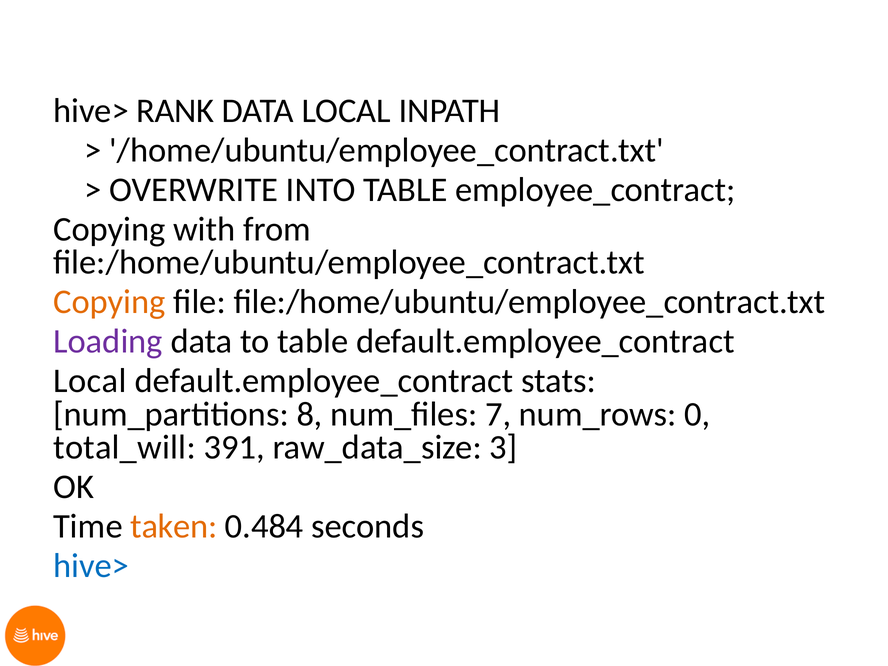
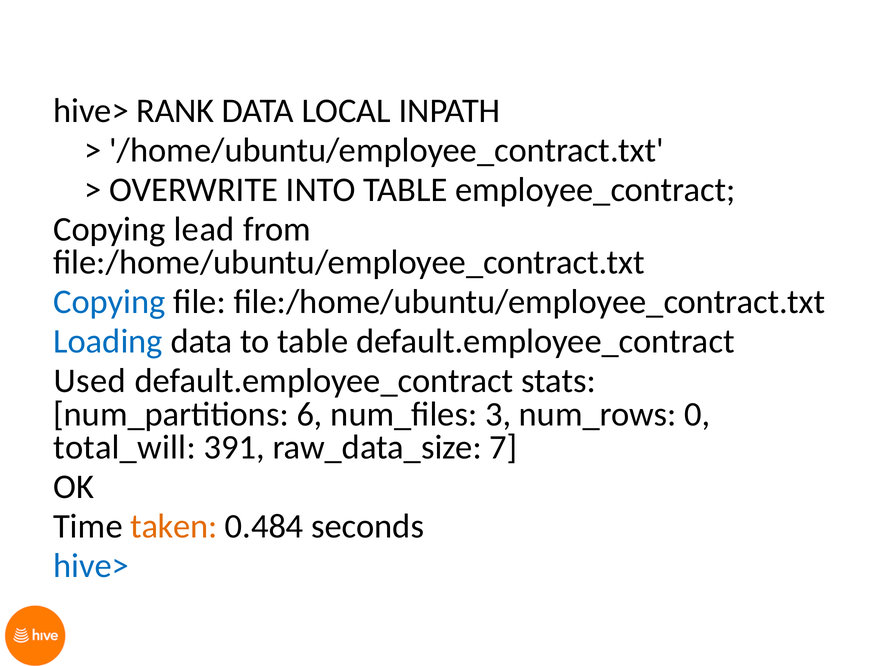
with: with -> lead (204, 229)
Copying colour: orange -> blue (109, 302)
Loading colour: purple -> blue (108, 341)
Local: Local -> Used (90, 381)
8: 8 -> 6 (310, 414)
7: 7 -> 3 (498, 414)
3: 3 -> 7 (504, 447)
